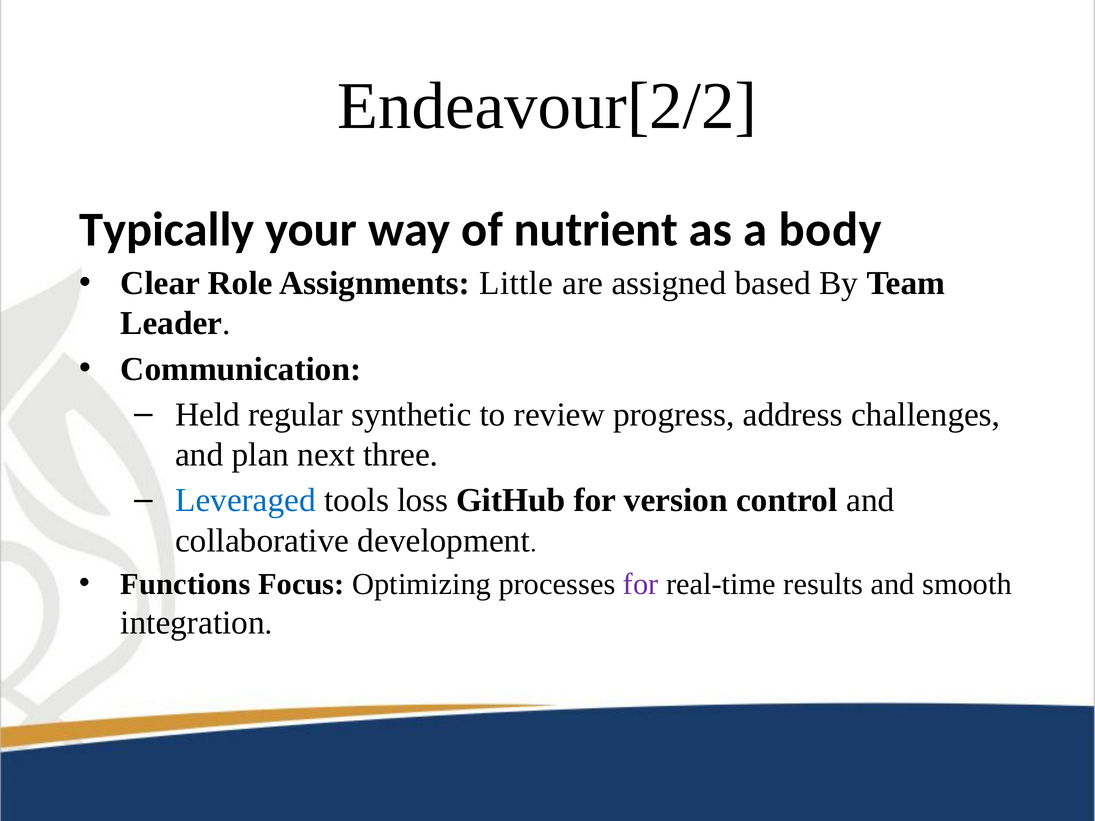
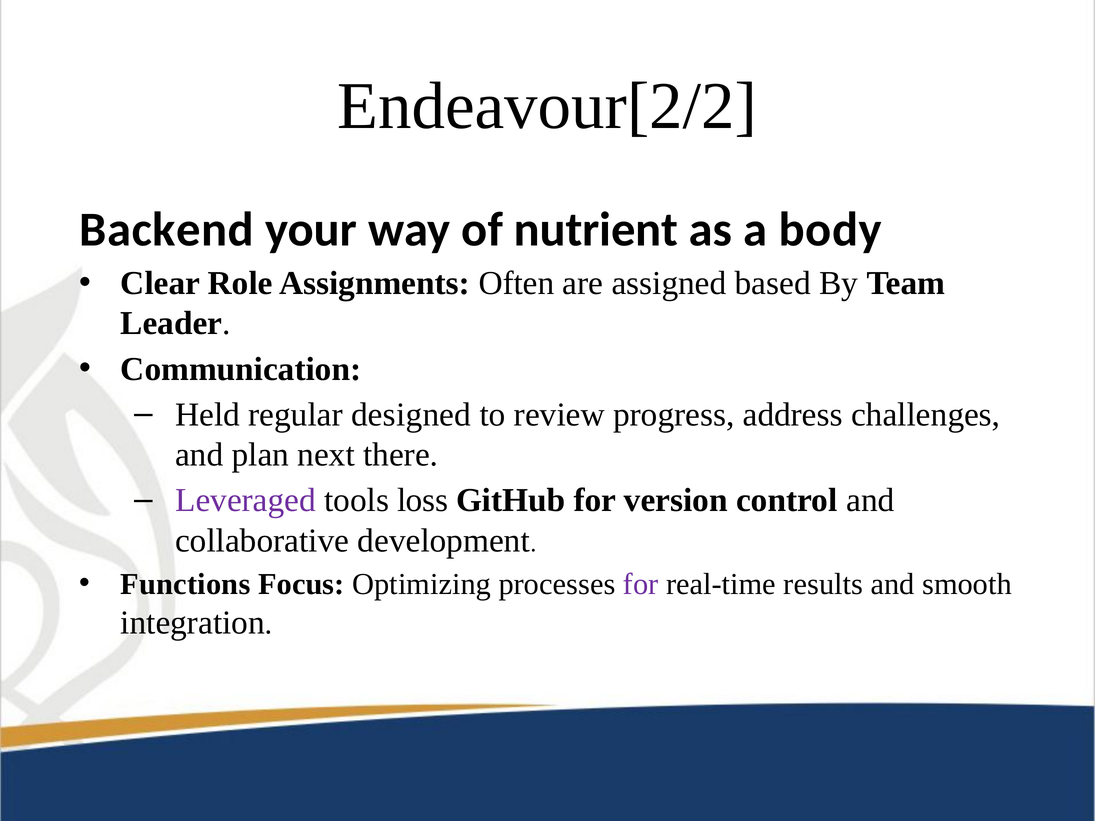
Typically: Typically -> Backend (167, 230)
Little: Little -> Often (516, 283)
synthetic: synthetic -> designed (411, 415)
three: three -> there (401, 455)
Leveraged colour: blue -> purple (246, 501)
